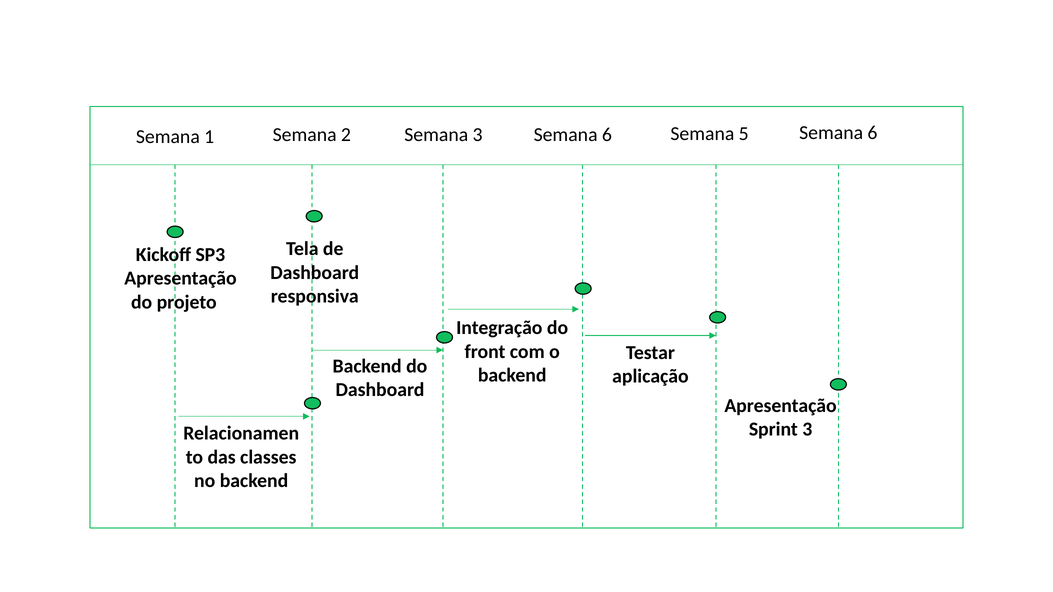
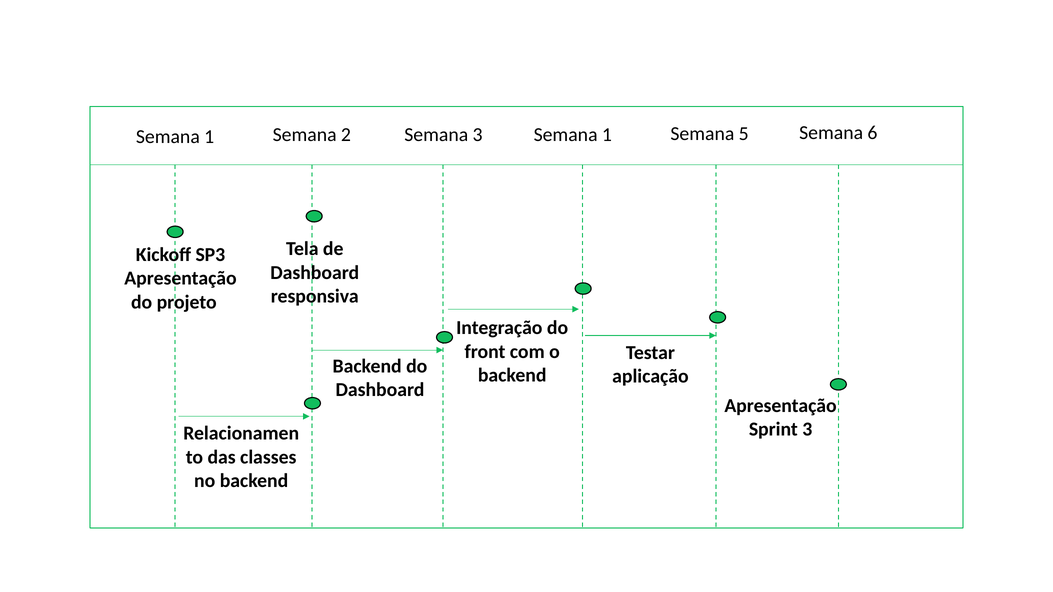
3 Semana 6: 6 -> 1 (607, 135)
